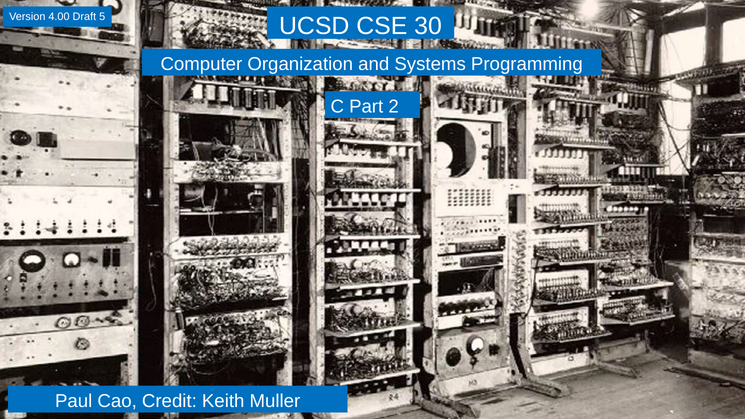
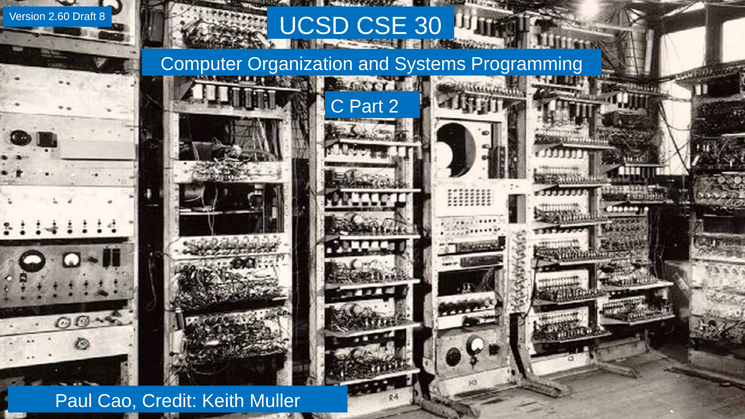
4.00: 4.00 -> 2.60 (59, 17)
5: 5 -> 8 (102, 17)
